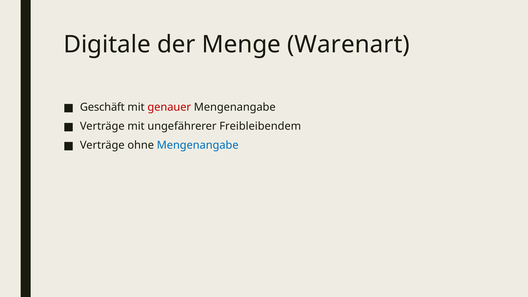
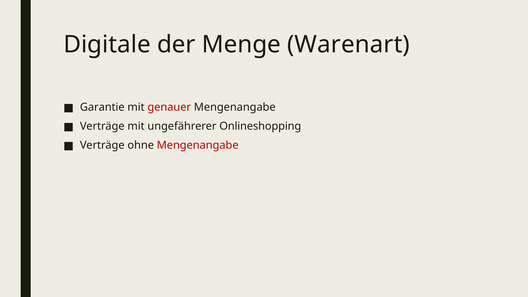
Geschäft: Geschäft -> Garantie (102, 107)
Freibleibendem: Freibleibendem -> Onlineshopping (260, 126)
Mengenangabe colour: blue -> red (198, 145)
